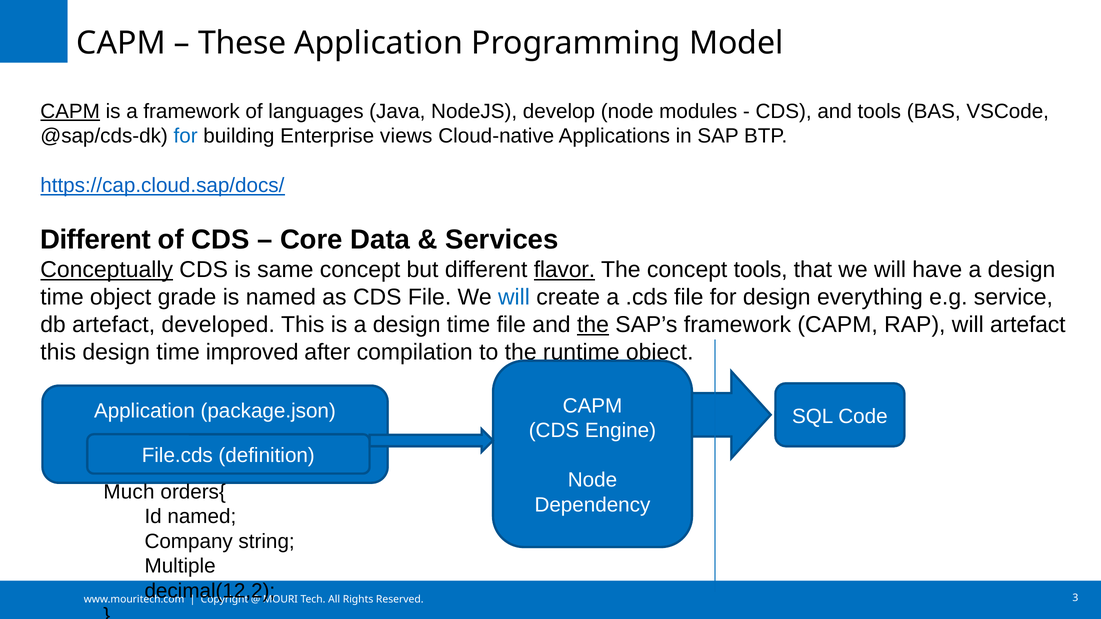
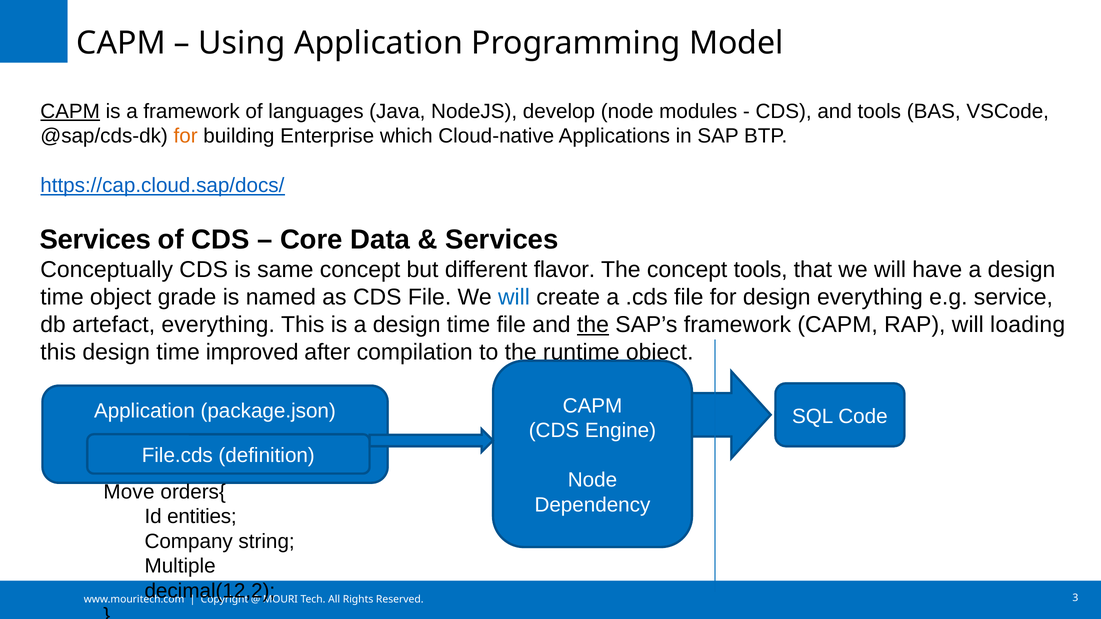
These: These -> Using (242, 43)
for colour: blue -> orange (186, 136)
views: views -> which (406, 136)
Different: Different -> Services (95, 240)
Conceptually underline: present -> none (107, 270)
flavor underline: present -> none (564, 270)
artefact developed: developed -> everything (218, 325)
will artefact: artefact -> loading (1028, 325)
Much: Much -> Move (129, 492)
Id named: named -> entities (202, 517)
